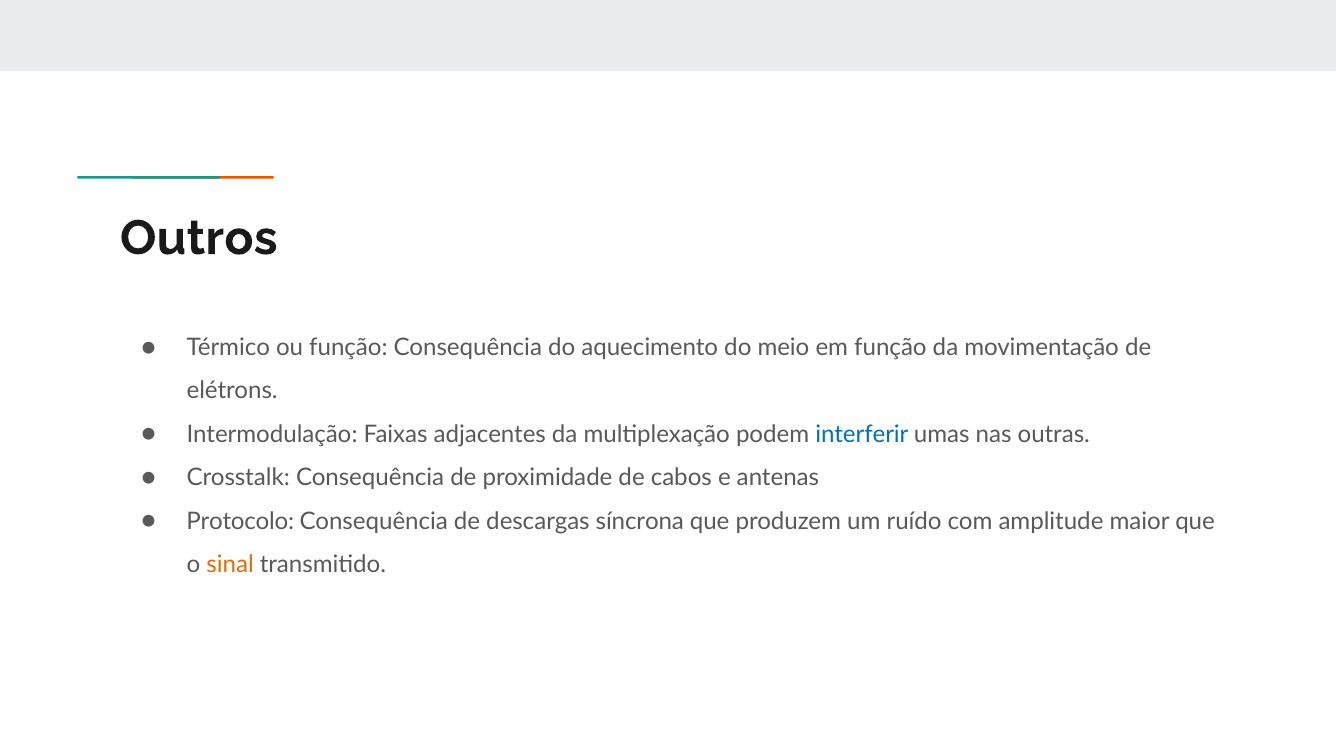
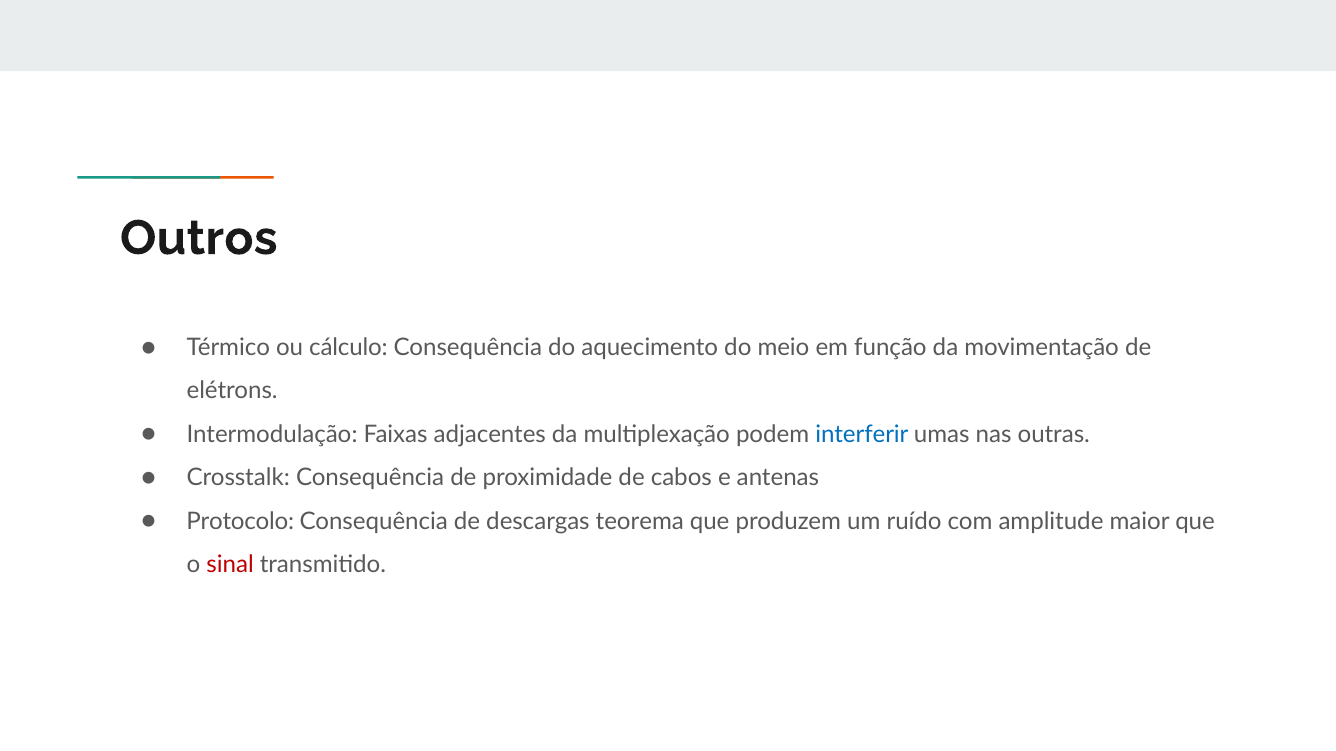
ou função: função -> cálculo (348, 348)
síncrona: síncrona -> teorema (640, 522)
sinal colour: orange -> red (230, 565)
